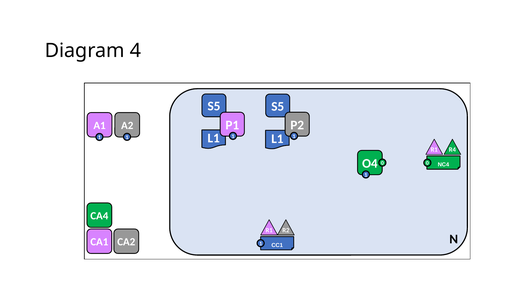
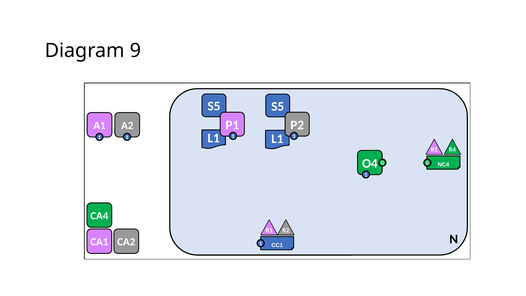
4: 4 -> 9 (135, 51)
